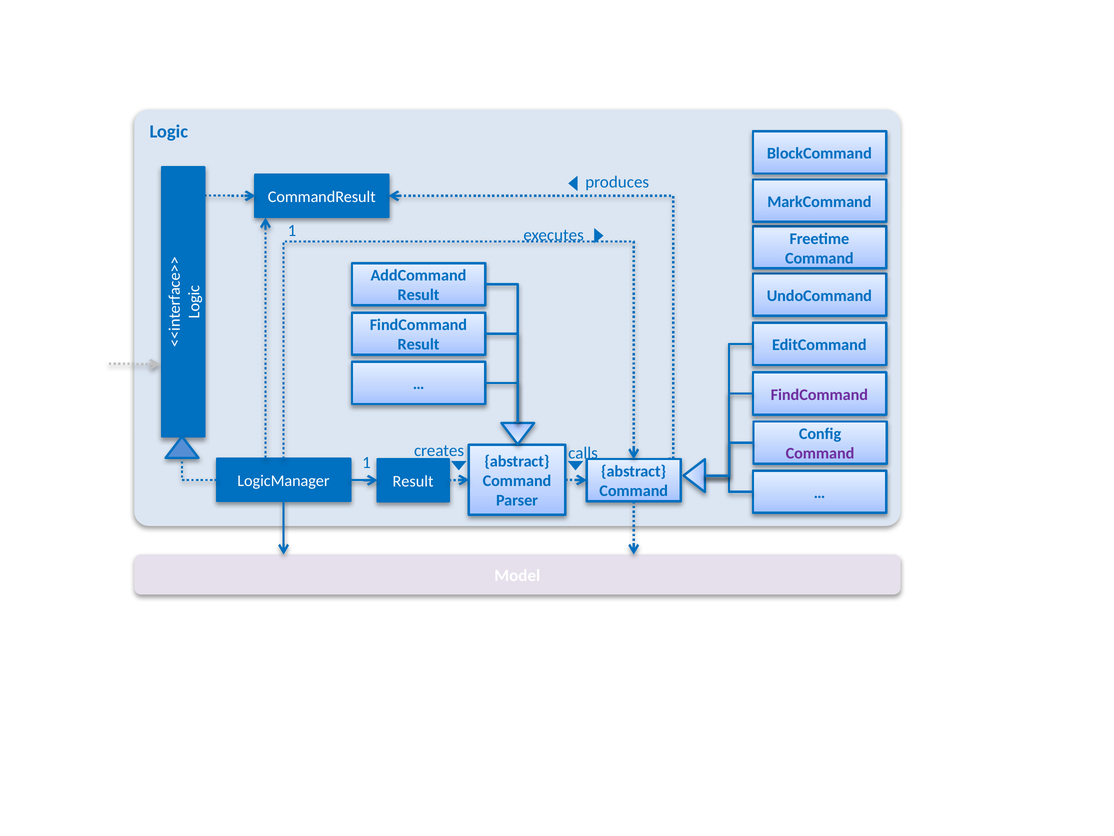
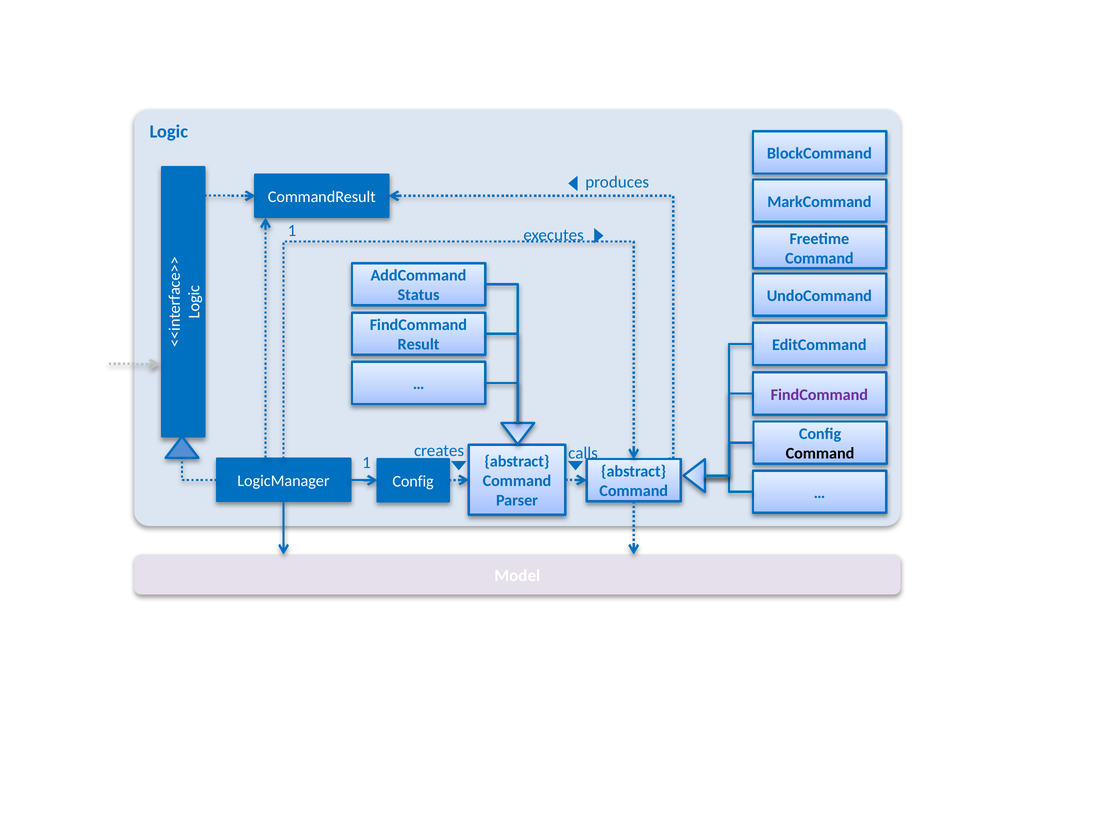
Result: Result -> Status (419, 295)
Command colour: purple -> black (820, 453)
Result: Result -> Config (413, 481)
